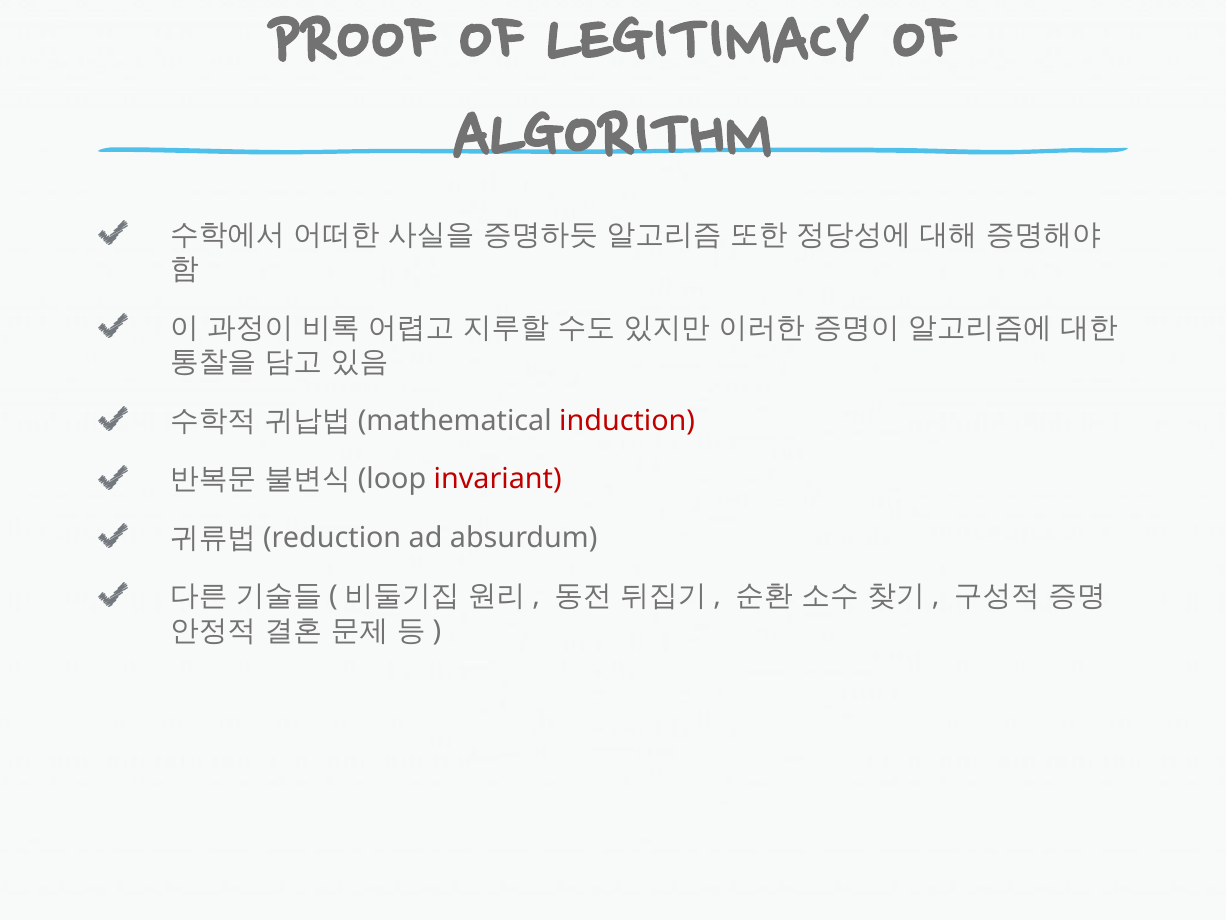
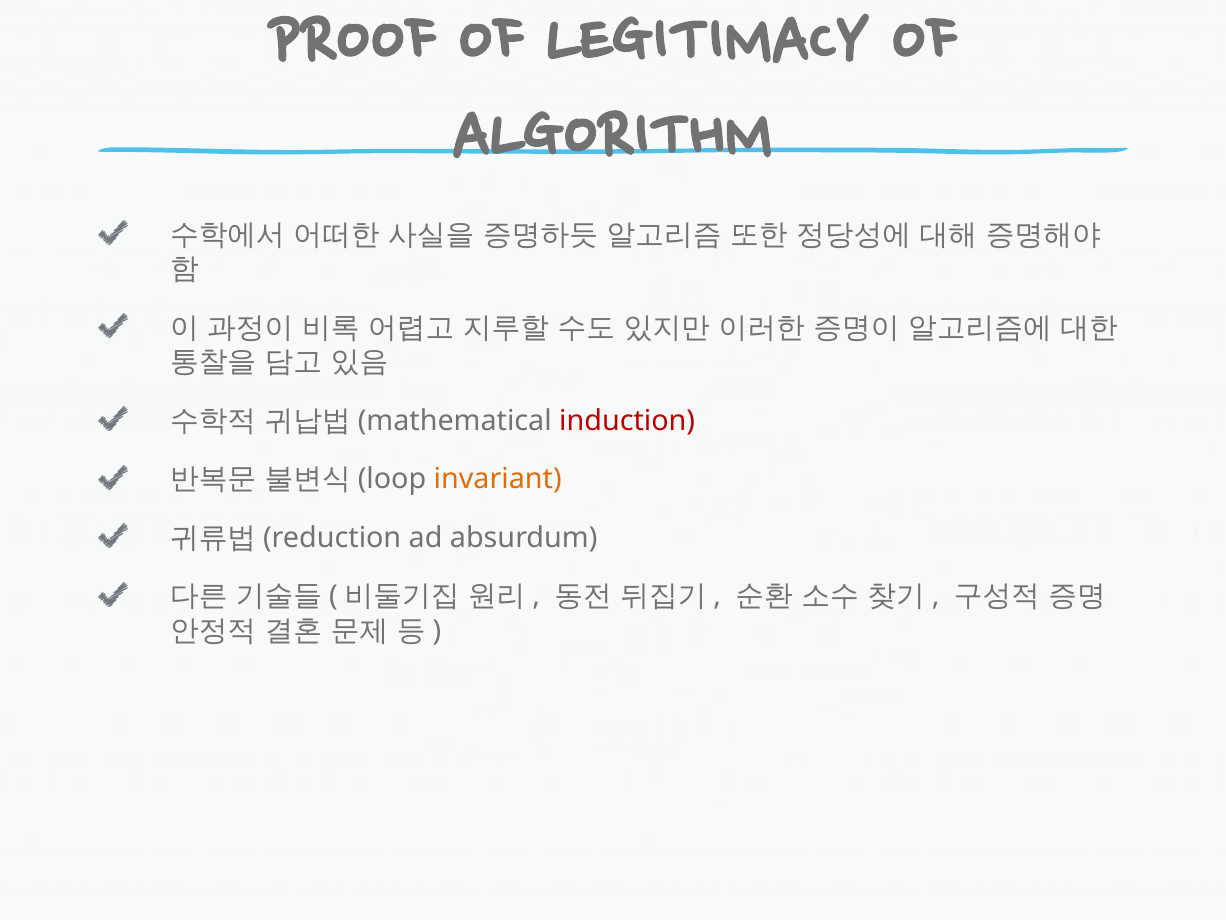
invariant colour: red -> orange (498, 479)
